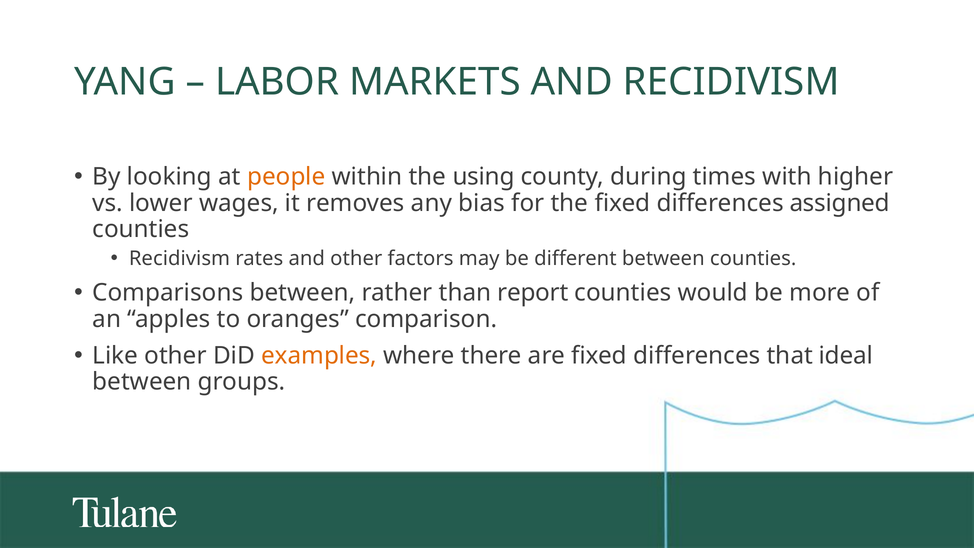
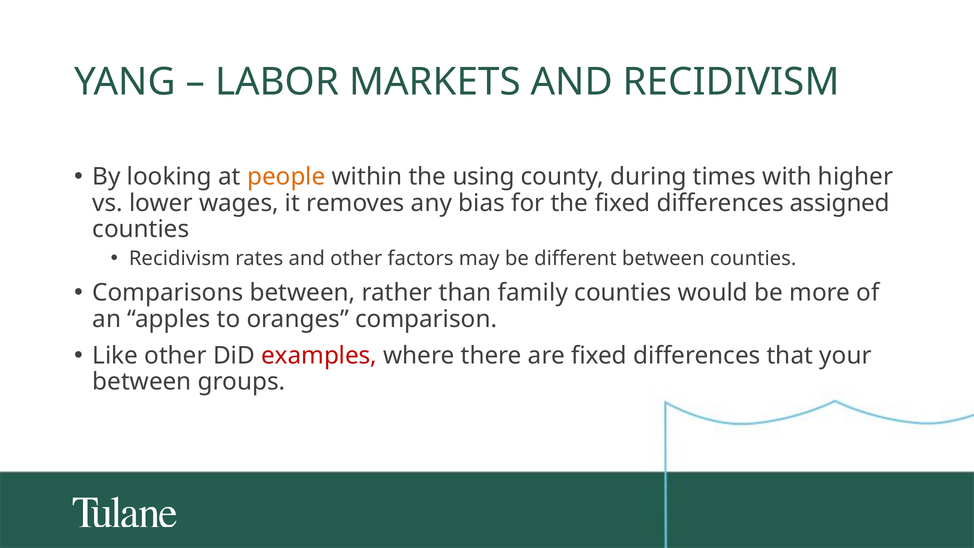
report: report -> family (533, 293)
examples colour: orange -> red (319, 356)
ideal: ideal -> your (846, 356)
